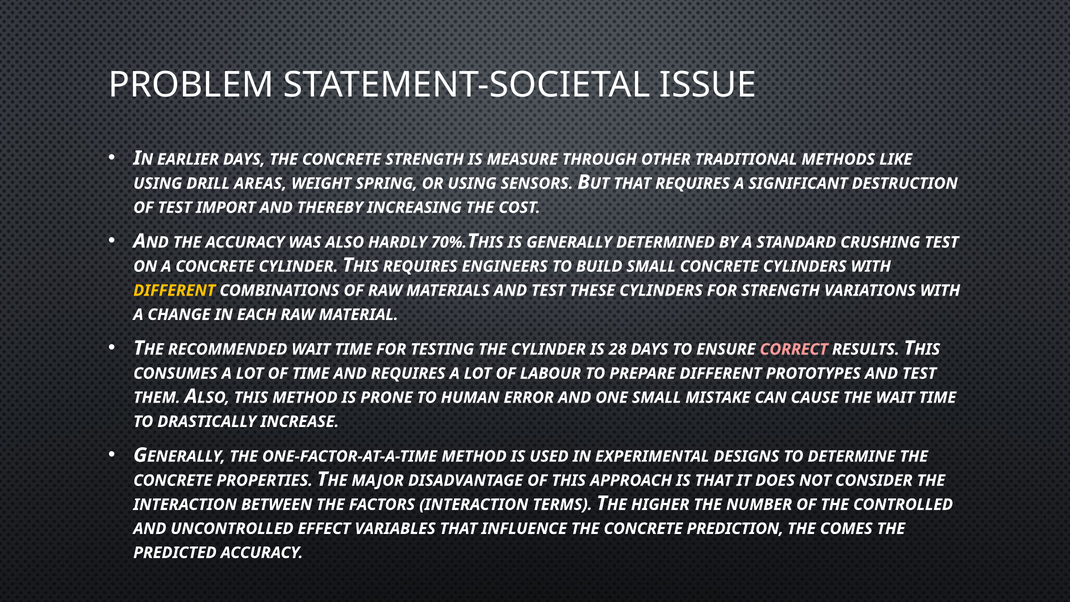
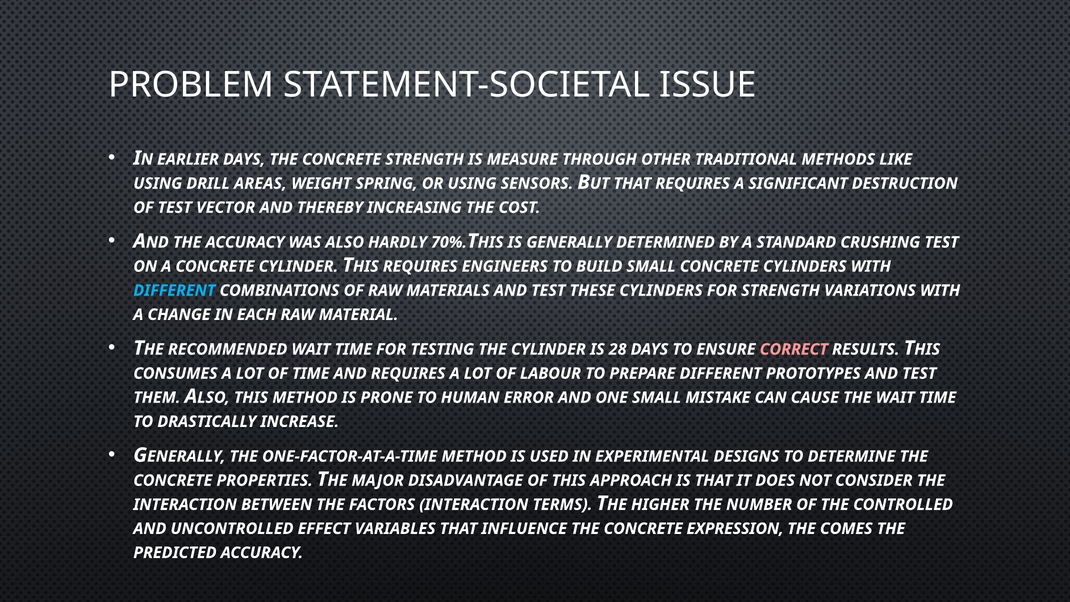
IMPORT: IMPORT -> VECTOR (226, 208)
DIFFERENT colour: yellow -> light blue (174, 290)
PREDICTION: PREDICTION -> EXPRESSION (735, 529)
